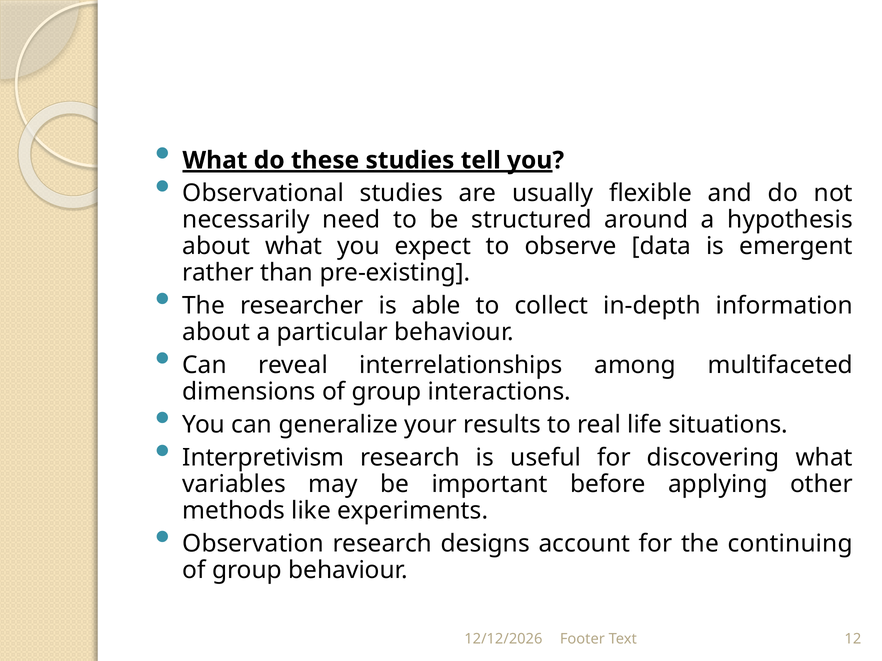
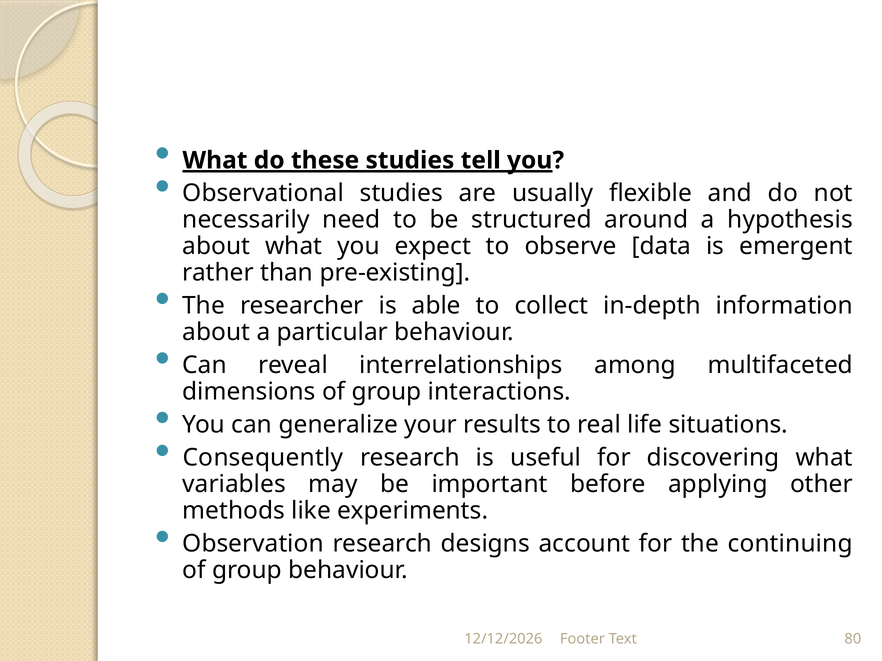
Interpretivism: Interpretivism -> Consequently (263, 458)
12: 12 -> 80 (853, 640)
